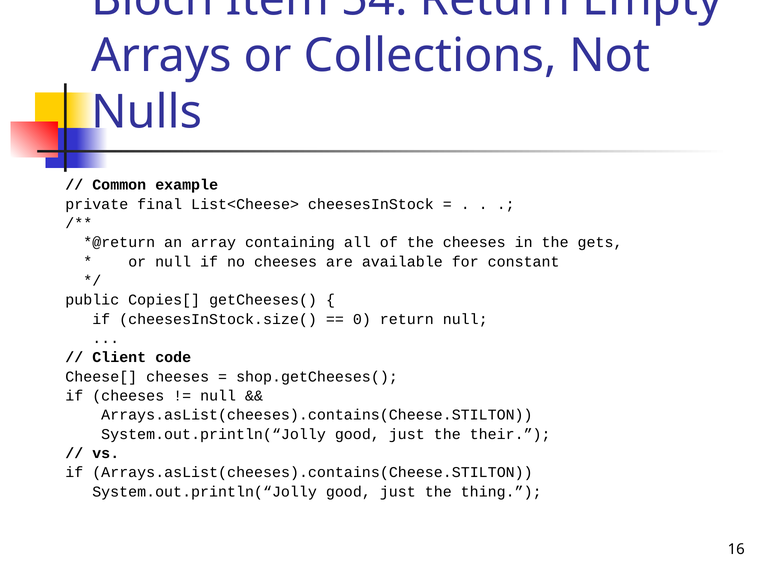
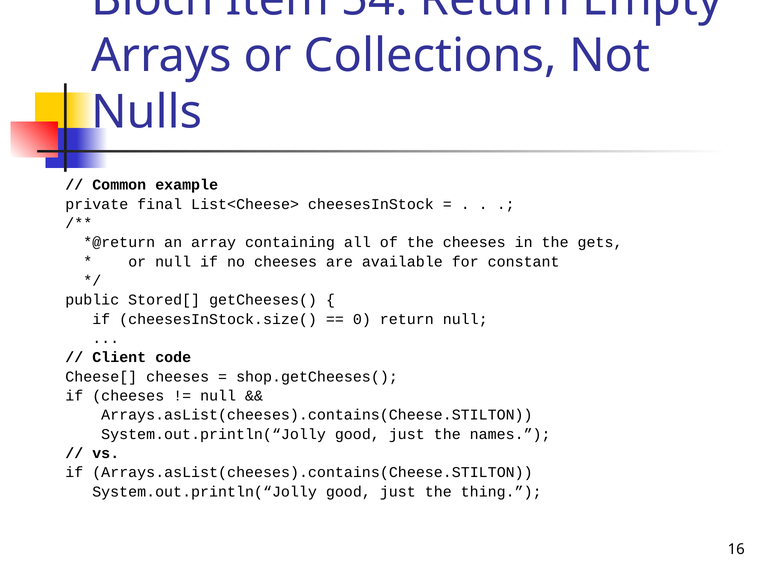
Copies[: Copies[ -> Stored[ (164, 300)
their: their -> names (510, 434)
